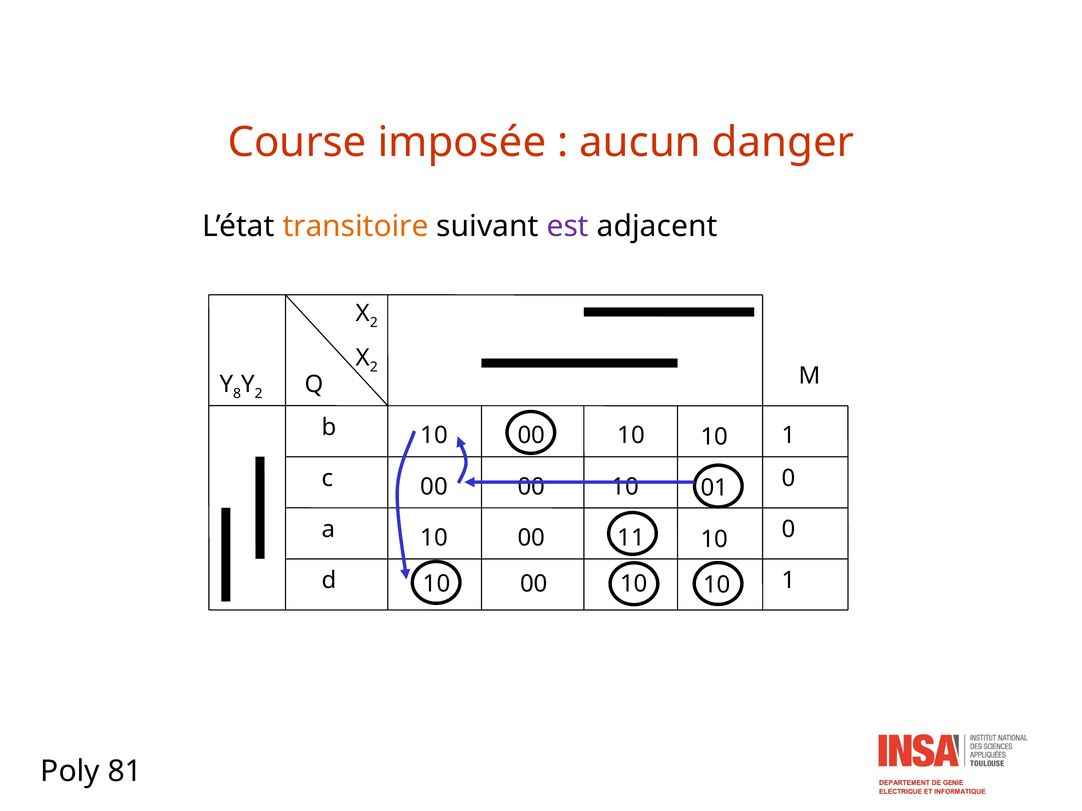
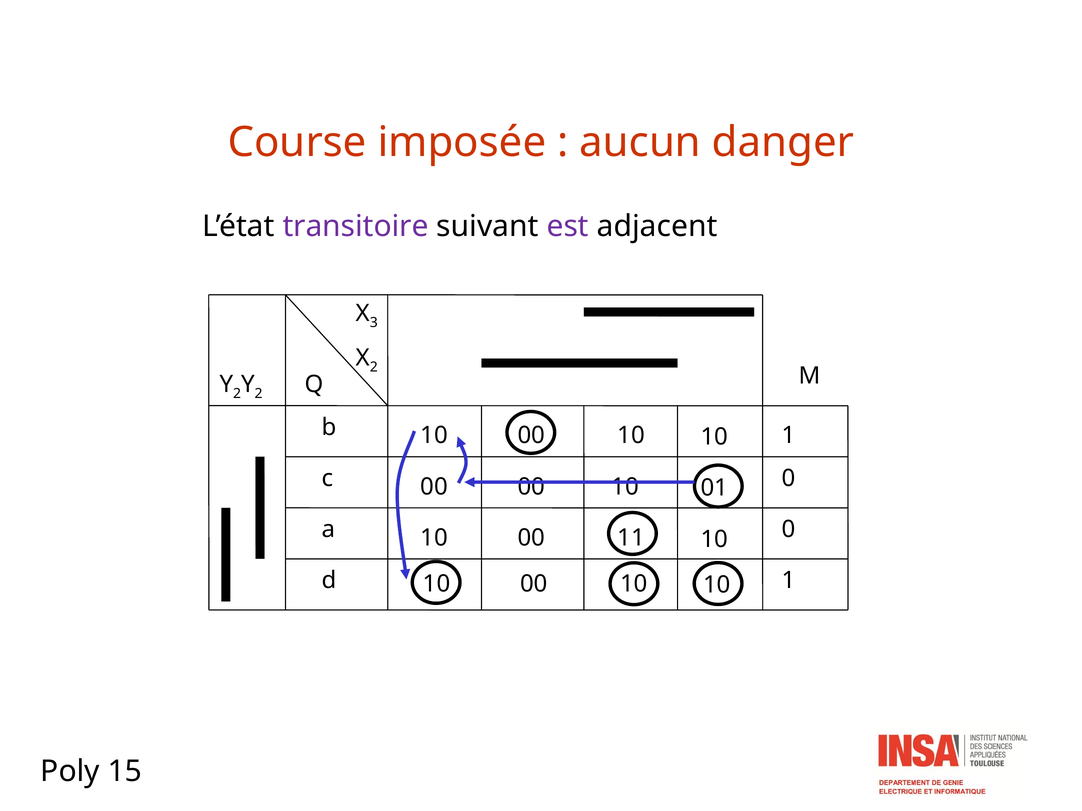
transitoire colour: orange -> purple (356, 227)
2: 2 -> 3 (374, 323)
8: 8 -> 2 (237, 394)
81: 81 -> 15 (125, 772)
